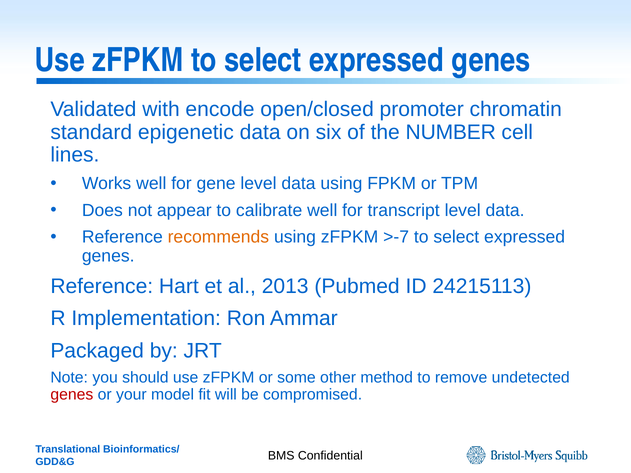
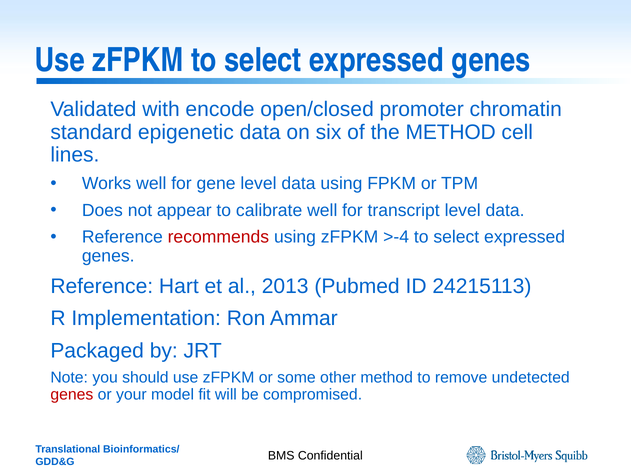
the NUMBER: NUMBER -> METHOD (451, 132)
recommends colour: orange -> red (218, 237)
>-7: >-7 -> >-4 (396, 237)
